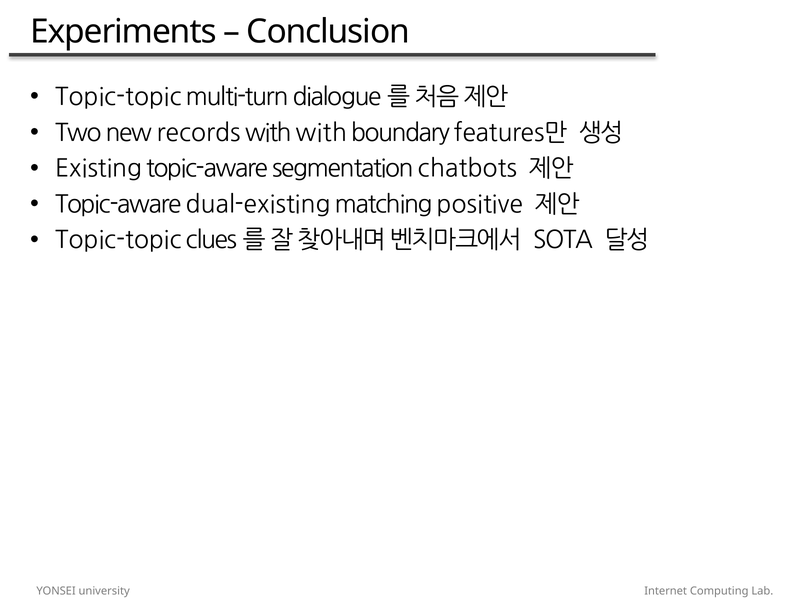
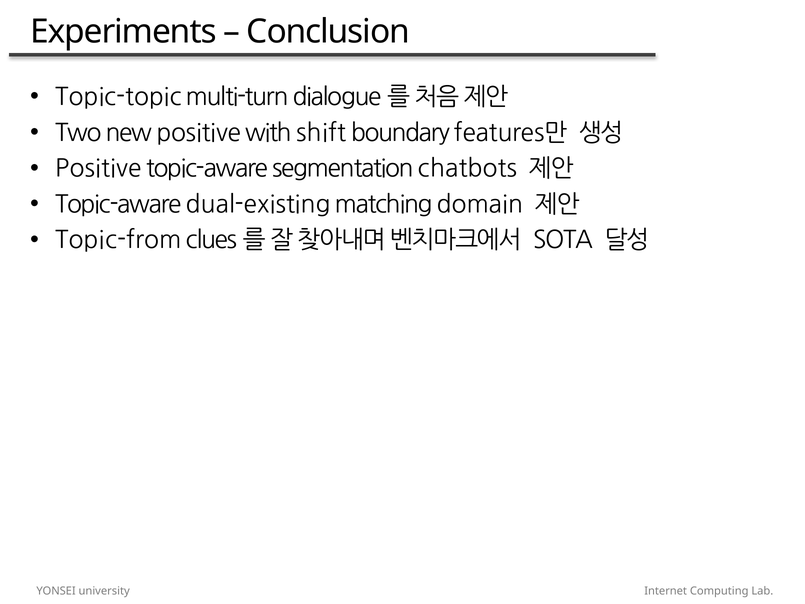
new records: records -> positive (199, 133)
with with: with -> shift (321, 133)
Existing: Existing -> Positive (99, 169)
positive: positive -> domain (480, 204)
Topic-topic: Topic-topic -> Topic-from (118, 240)
